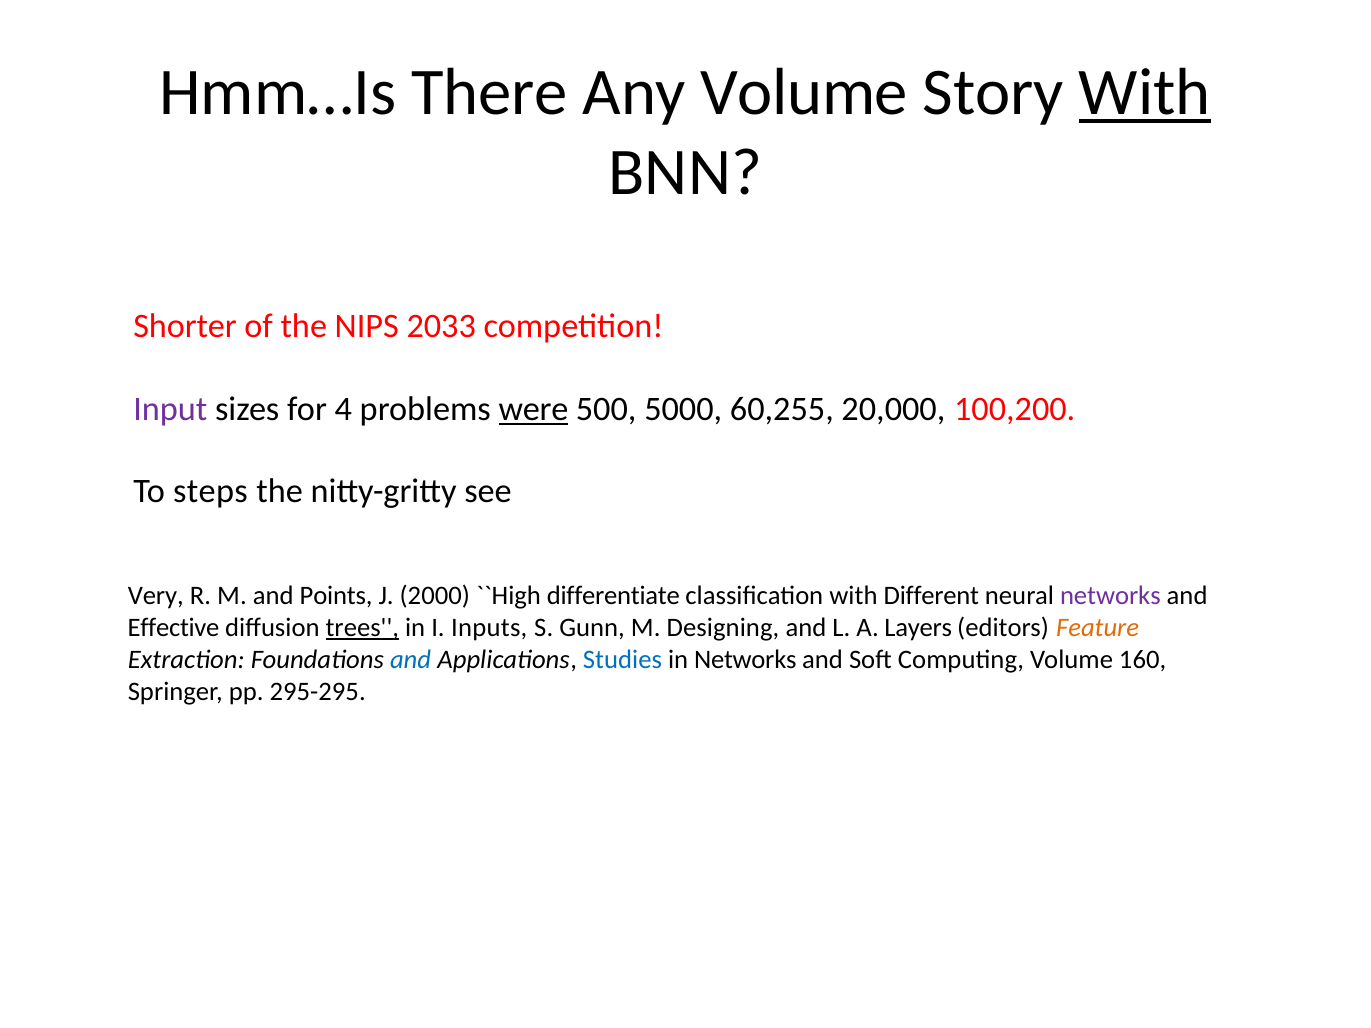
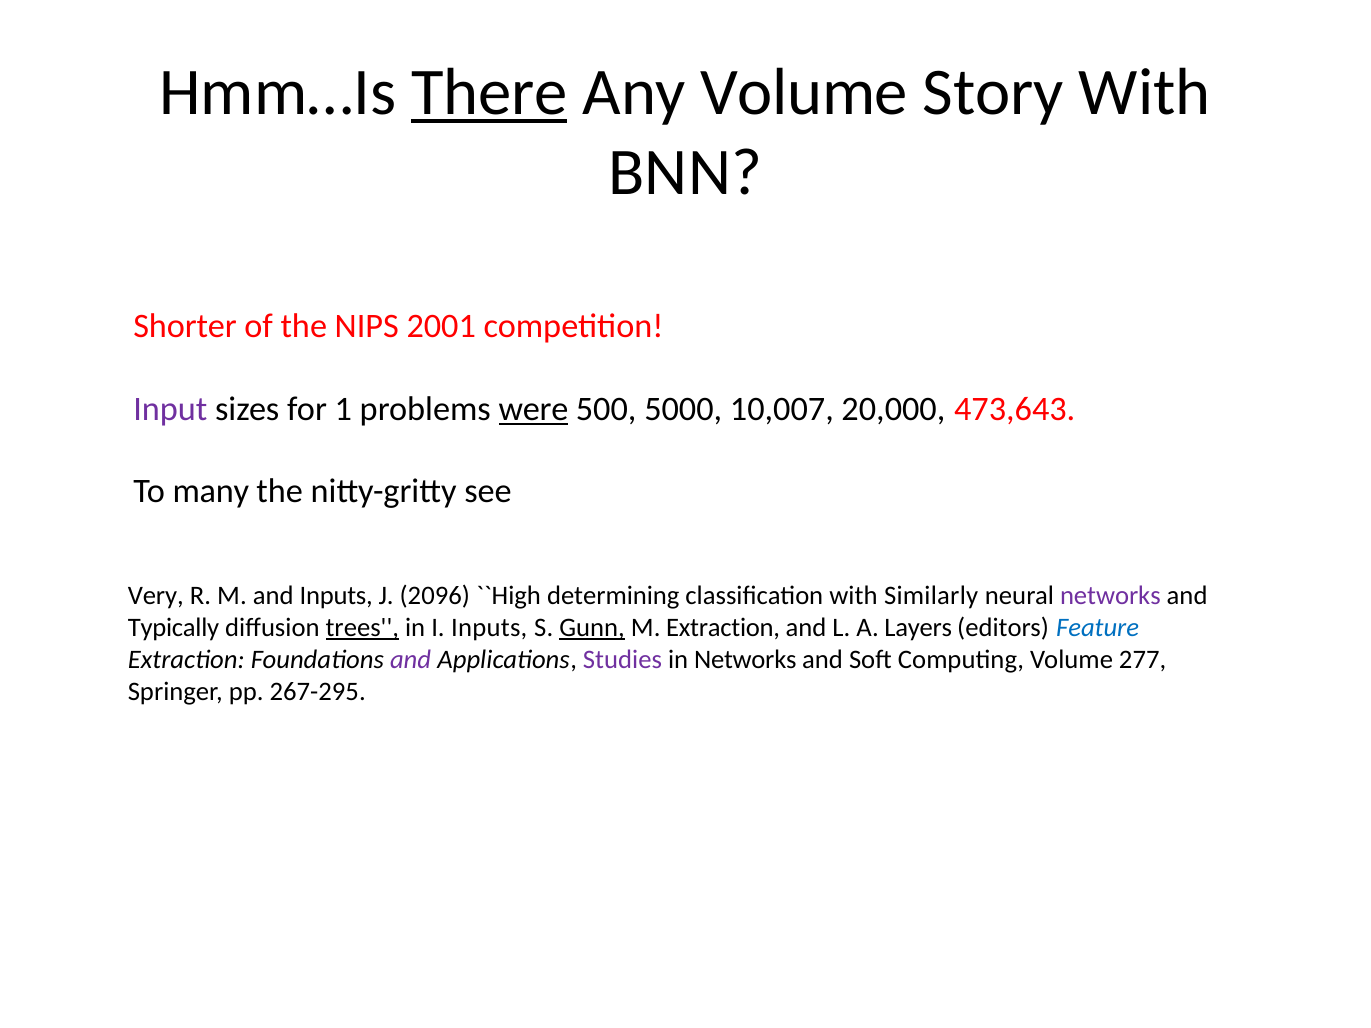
There underline: none -> present (489, 93)
With underline: present -> none (1145, 93)
2033: 2033 -> 2001 (441, 327)
4: 4 -> 1 (343, 409)
60,255: 60,255 -> 10,007 (782, 409)
100,200: 100,200 -> 473,643 (1015, 409)
steps: steps -> many (211, 491)
and Points: Points -> Inputs (336, 596)
2000: 2000 -> 2096 (435, 596)
differentiate: differentiate -> determining (613, 596)
Different: Different -> Similarly (931, 596)
Effective: Effective -> Typically (174, 628)
Gunn underline: none -> present (592, 628)
M Designing: Designing -> Extraction (723, 628)
Feature colour: orange -> blue (1098, 628)
and colour: blue -> purple (411, 660)
Studies colour: blue -> purple (622, 660)
160: 160 -> 277 (1143, 660)
295-295: 295-295 -> 267-295 (318, 692)
